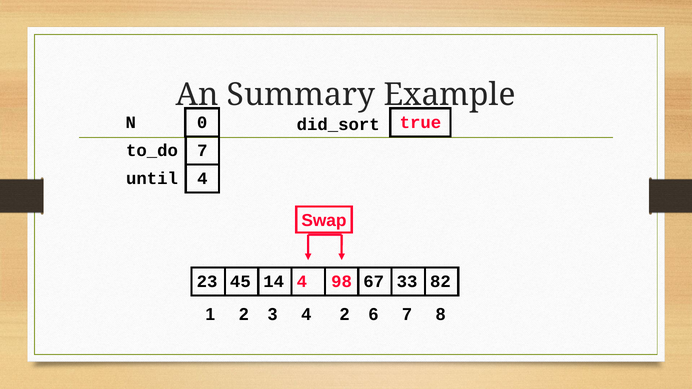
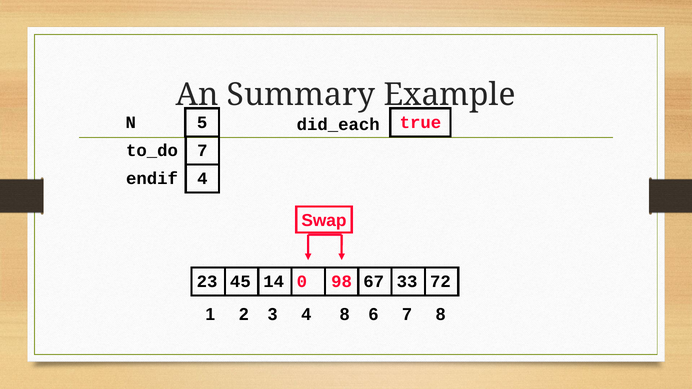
0: 0 -> 5 (202, 123)
did_sort: did_sort -> did_each (338, 125)
until: until -> endif (152, 179)
45 4: 4 -> 0 (302, 282)
82: 82 -> 72 (440, 282)
4 2: 2 -> 8 (345, 315)
